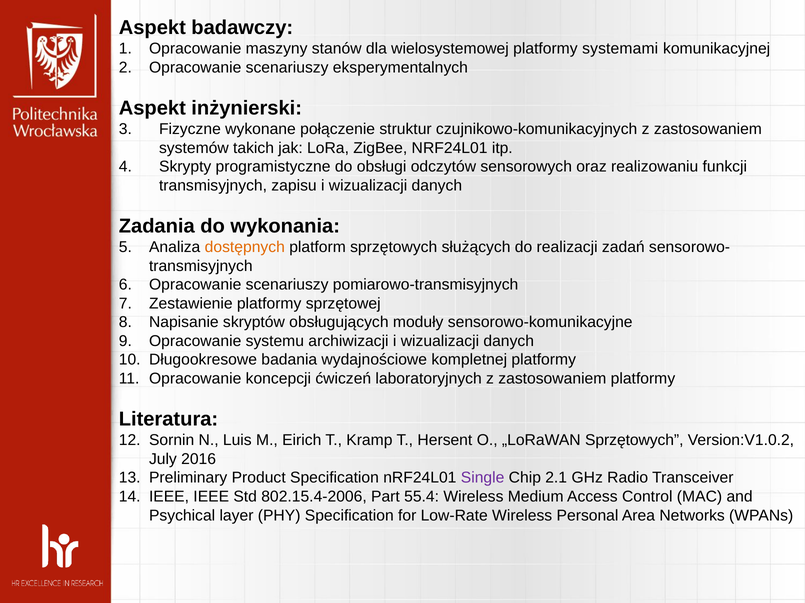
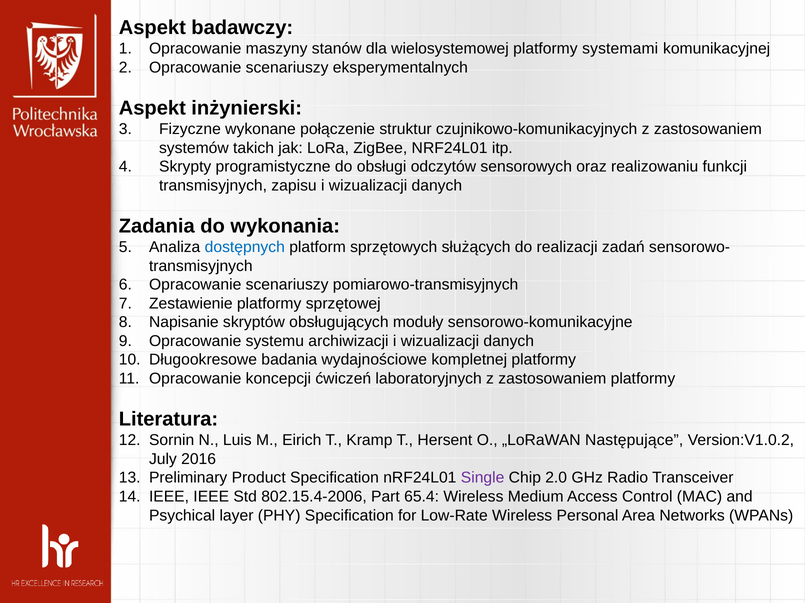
dostępnych colour: orange -> blue (245, 248)
„LoRaWAN Sprzętowych: Sprzętowych -> Następujące (634, 441)
2.1: 2.1 -> 2.0 (556, 478)
55.4: 55.4 -> 65.4 (422, 497)
